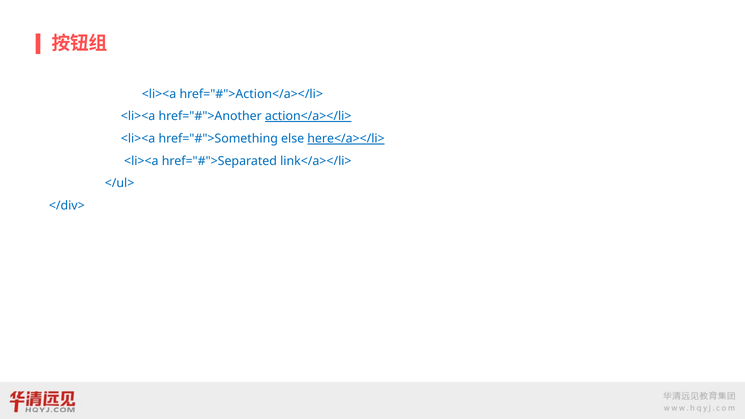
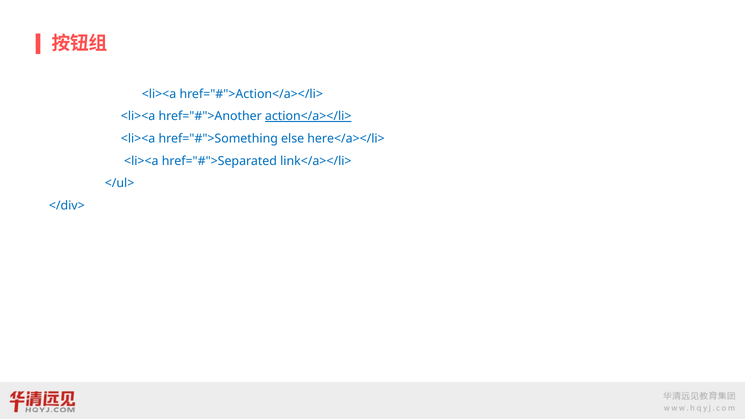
here</a></li> underline: present -> none (346, 139)
